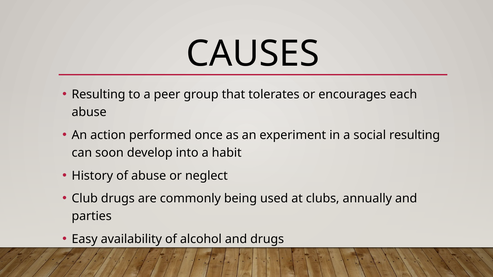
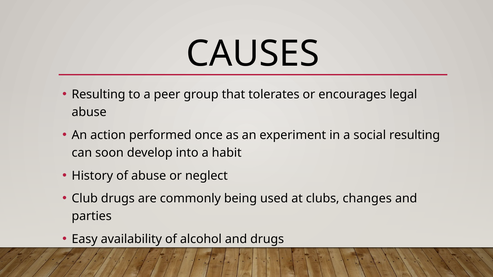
each: each -> legal (403, 95)
annually: annually -> changes (367, 199)
